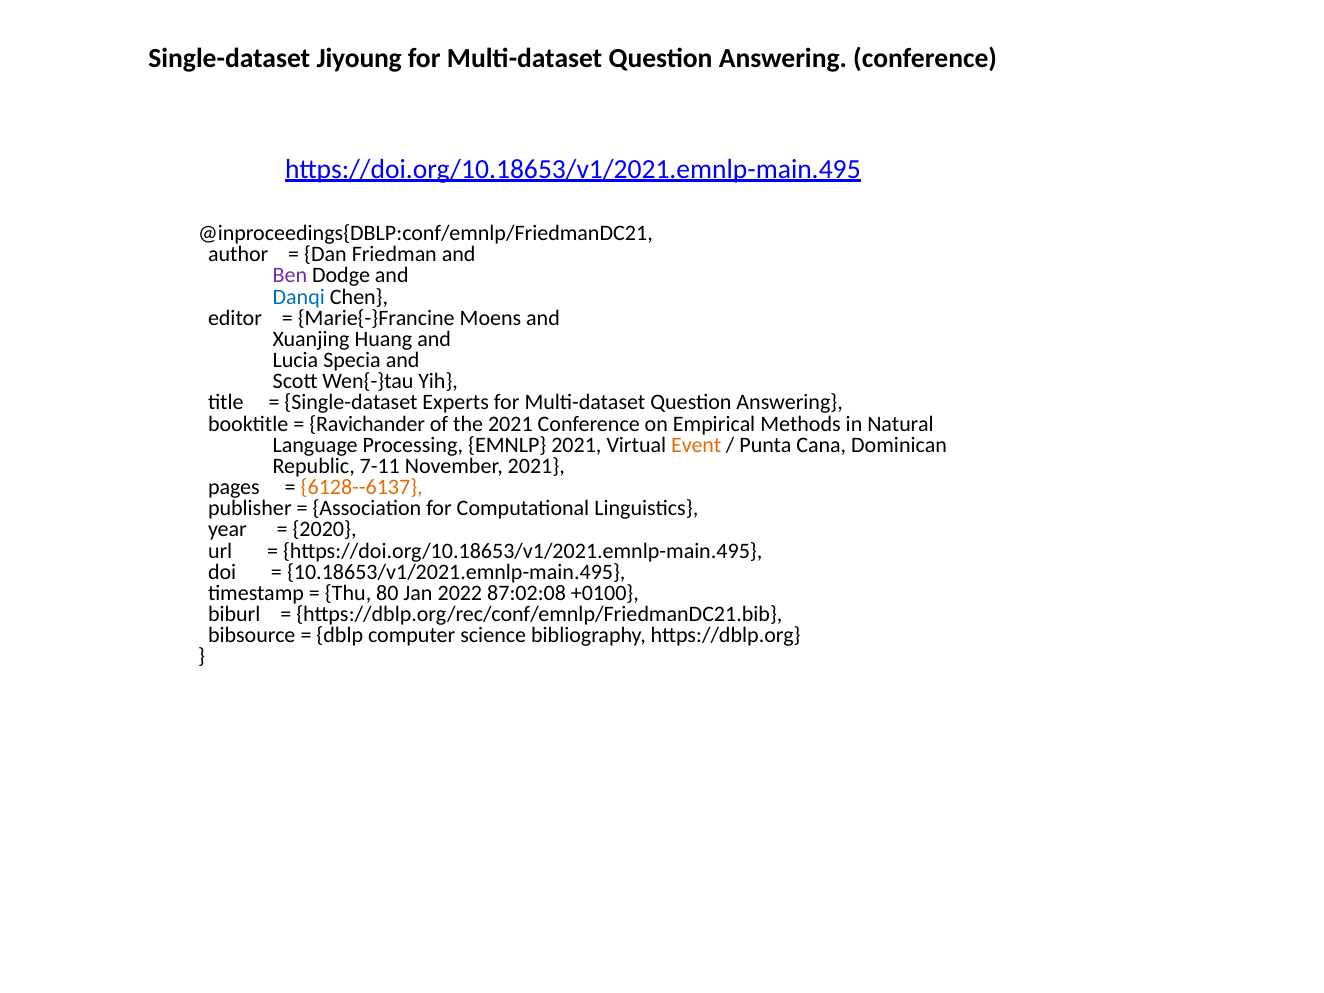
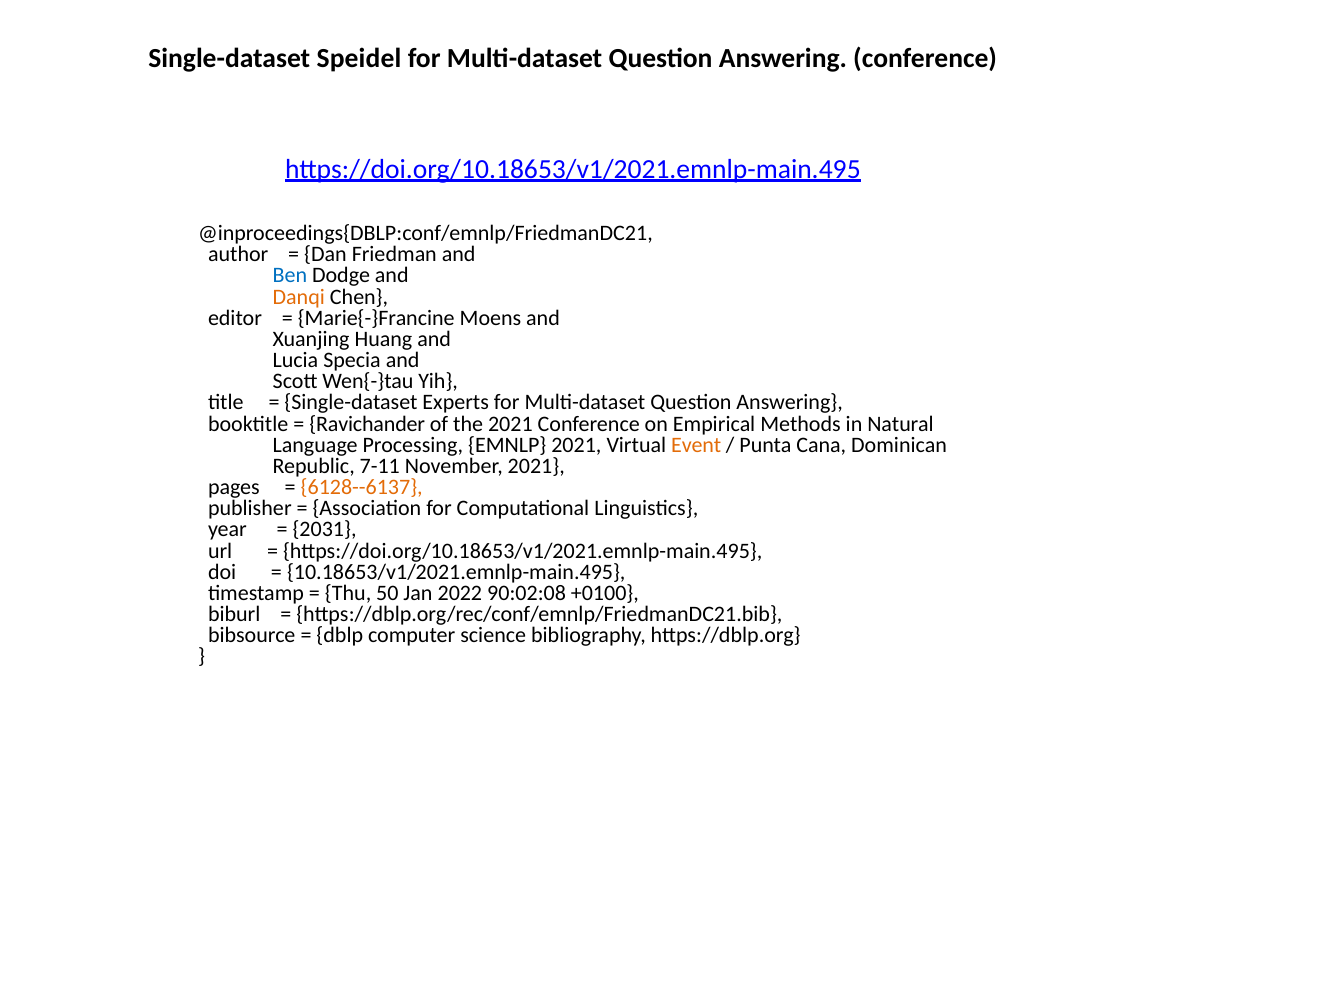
Jiyoung: Jiyoung -> Speidel (359, 58)
Ben colour: purple -> blue (290, 276)
Danqi colour: blue -> orange (299, 297)
2020: 2020 -> 2031 (325, 530)
80: 80 -> 50 (387, 593)
87:02:08: 87:02:08 -> 90:02:08 (527, 593)
